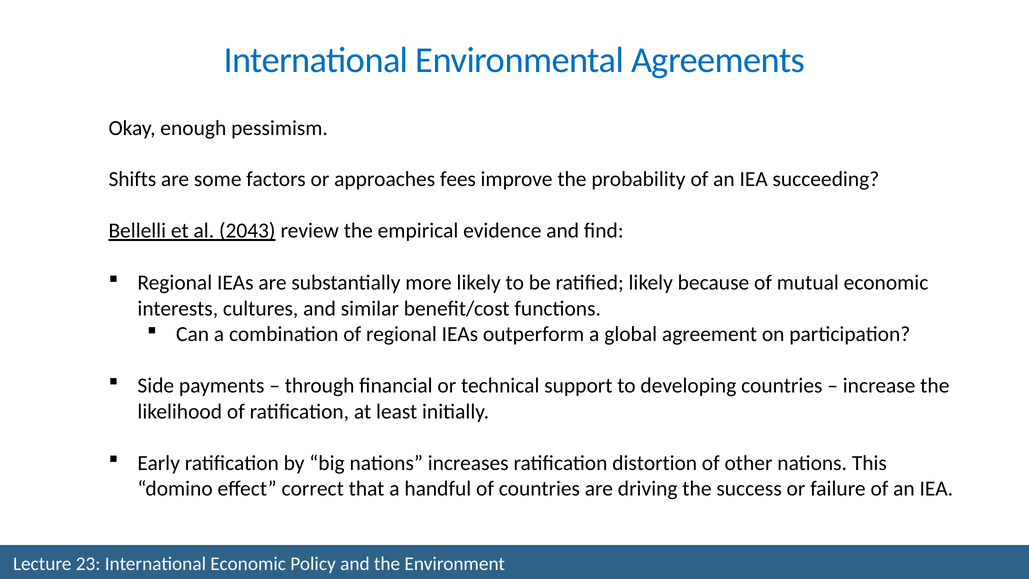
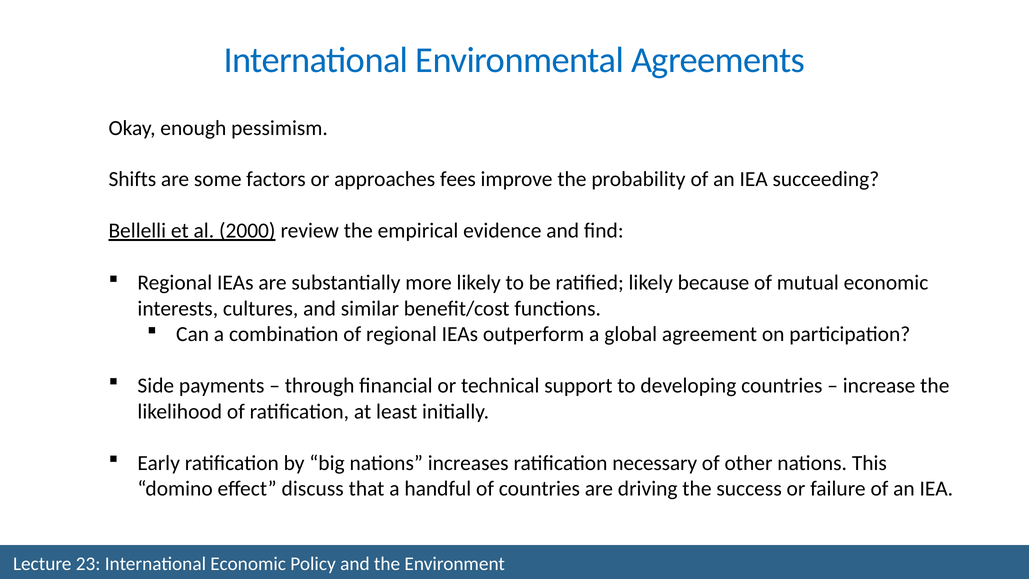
2043: 2043 -> 2000 (247, 231)
distortion: distortion -> necessary (655, 463)
correct: correct -> discuss (313, 489)
